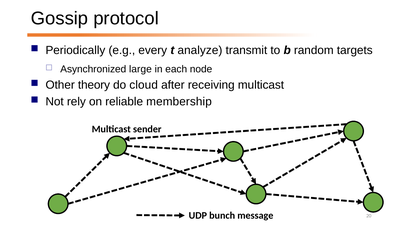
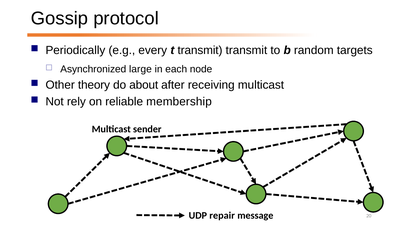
t analyze: analyze -> transmit (200, 50)
cloud: cloud -> about (144, 85)
bunch: bunch -> repair (222, 216)
